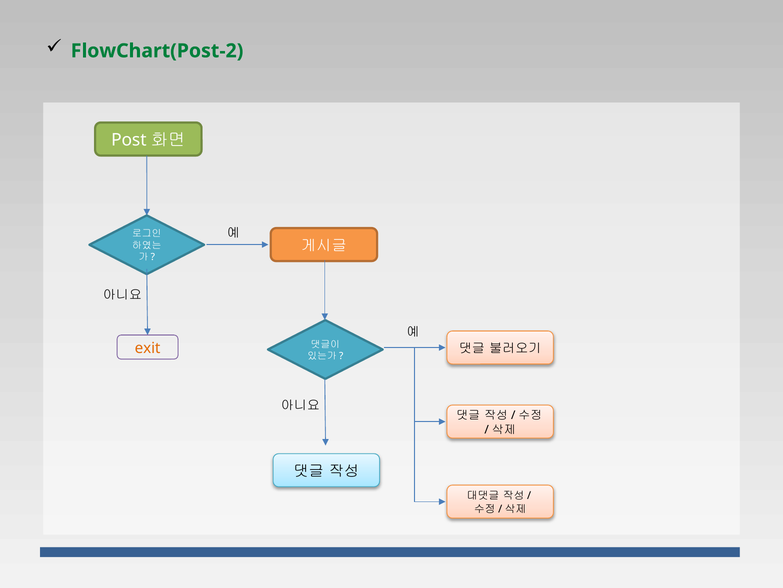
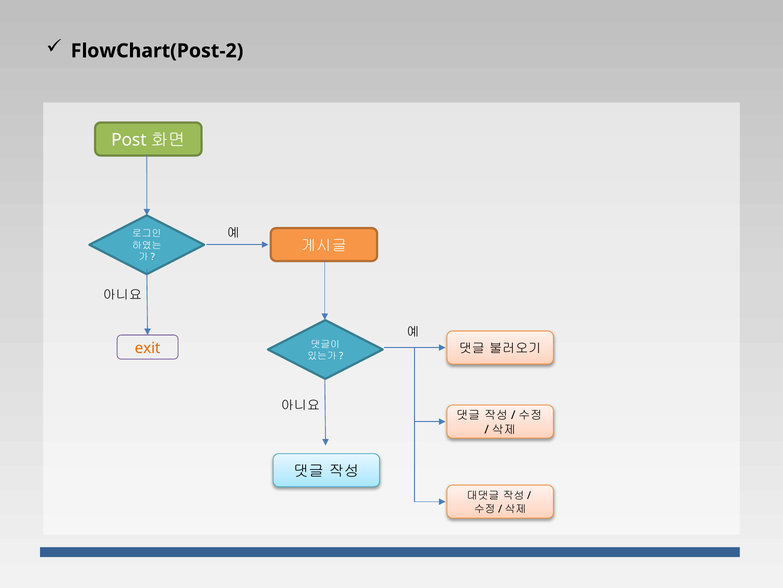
FlowChart(Post-2 colour: green -> black (157, 51)
